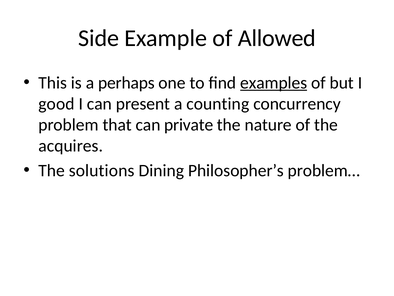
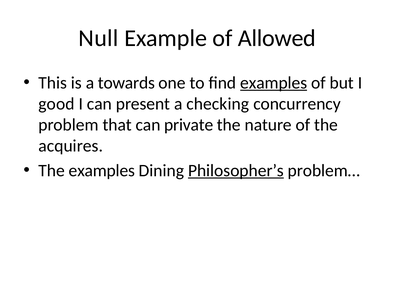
Side: Side -> Null (98, 38)
perhaps: perhaps -> towards (126, 83)
counting: counting -> checking (218, 104)
The solutions: solutions -> examples (102, 170)
Philosopher’s underline: none -> present (236, 170)
